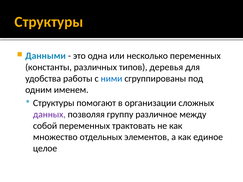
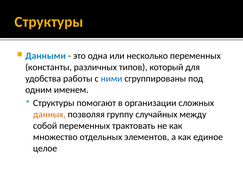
деревья: деревья -> который (166, 67)
данных colour: purple -> orange (49, 115)
различное: различное -> случайных (156, 115)
